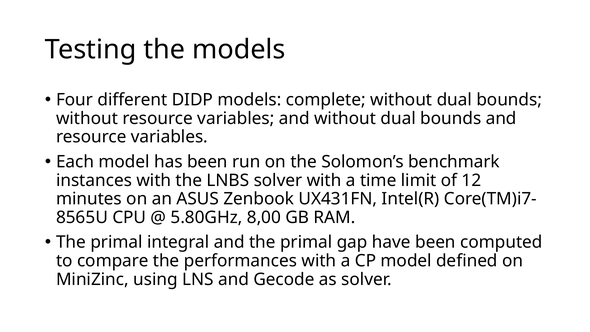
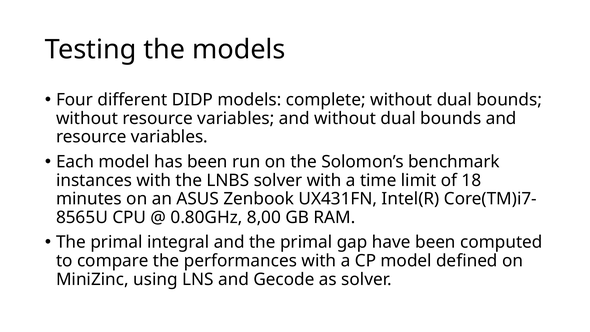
12: 12 -> 18 (471, 180)
5.80GHz: 5.80GHz -> 0.80GHz (207, 217)
